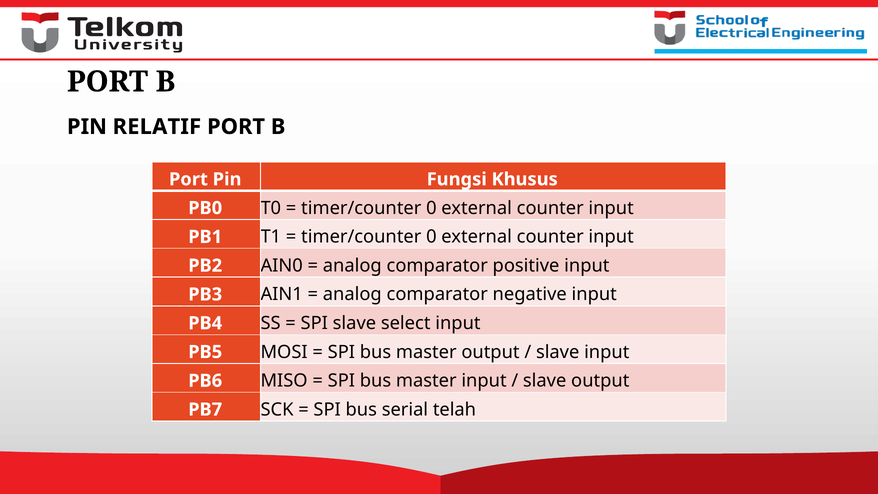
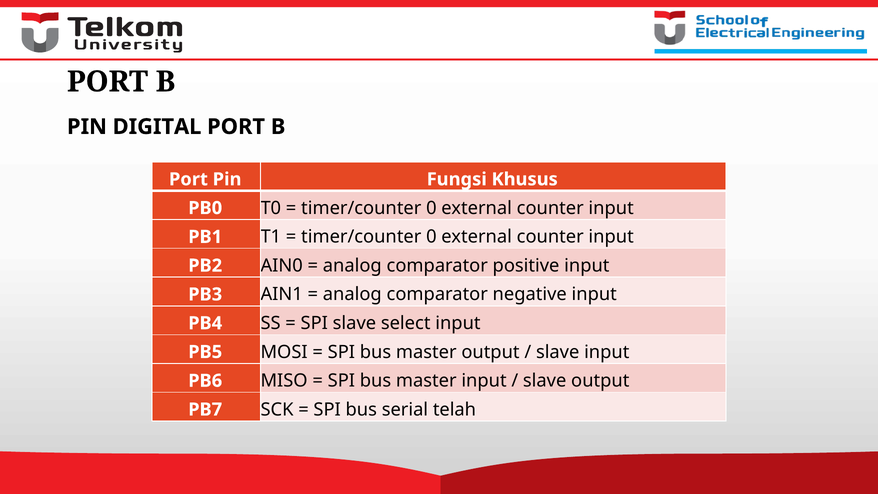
RELATIF: RELATIF -> DIGITAL (157, 127)
